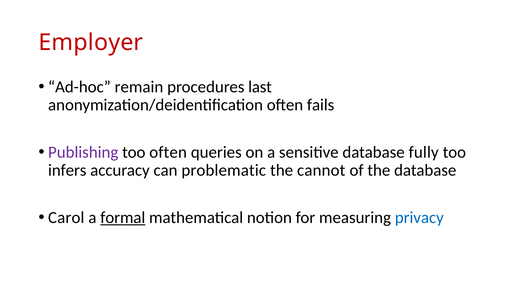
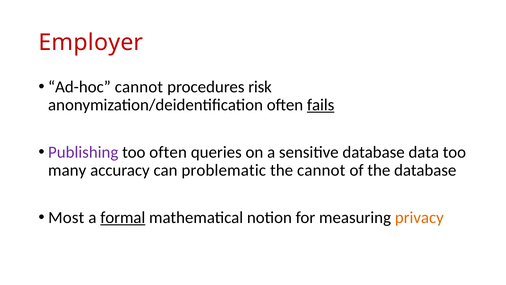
Ad-hoc remain: remain -> cannot (139, 87)
last: last -> risk (260, 87)
fails underline: none -> present (321, 105)
fully: fully -> data (424, 152)
infers: infers -> many (67, 170)
Carol: Carol -> Most (66, 217)
privacy colour: blue -> orange (419, 217)
